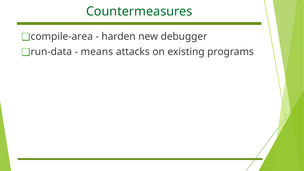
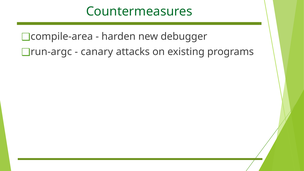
run-data: run-data -> run-argc (51, 52)
means: means -> canary (97, 52)
